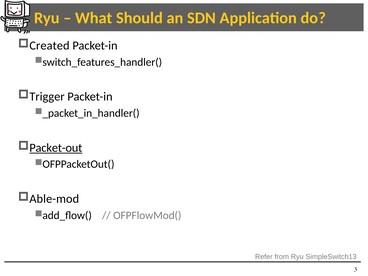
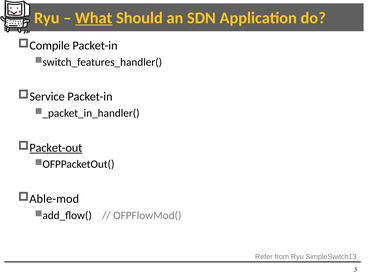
What underline: none -> present (94, 18)
Created: Created -> Compile (50, 46)
Trigger: Trigger -> Service (47, 97)
